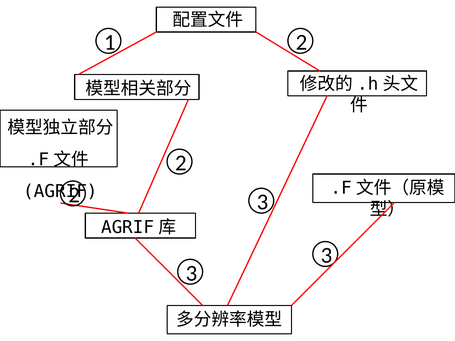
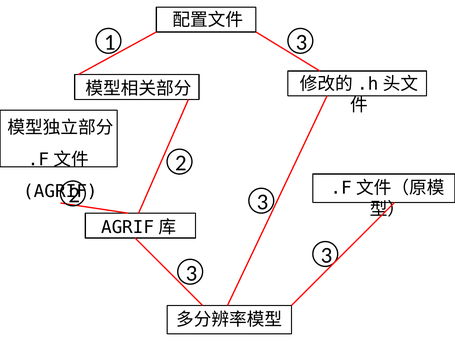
1 2: 2 -> 3 (302, 42)
